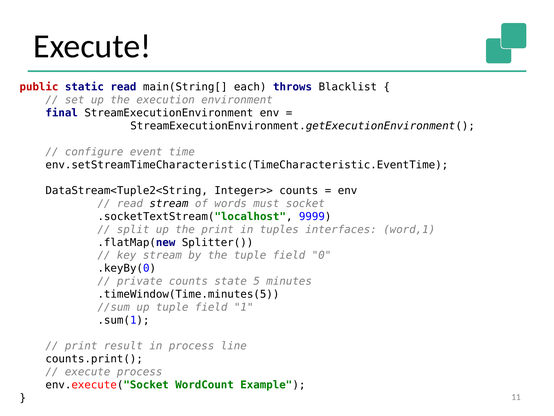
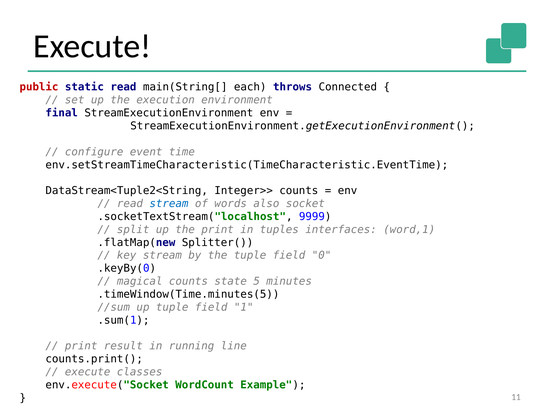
Blacklist: Blacklist -> Connected (348, 87)
stream colour: black -> blue (169, 203)
must: must -> also (266, 203)
private: private -> magical (140, 281)
in process: process -> running (192, 346)
execute process: process -> classes (140, 372)
